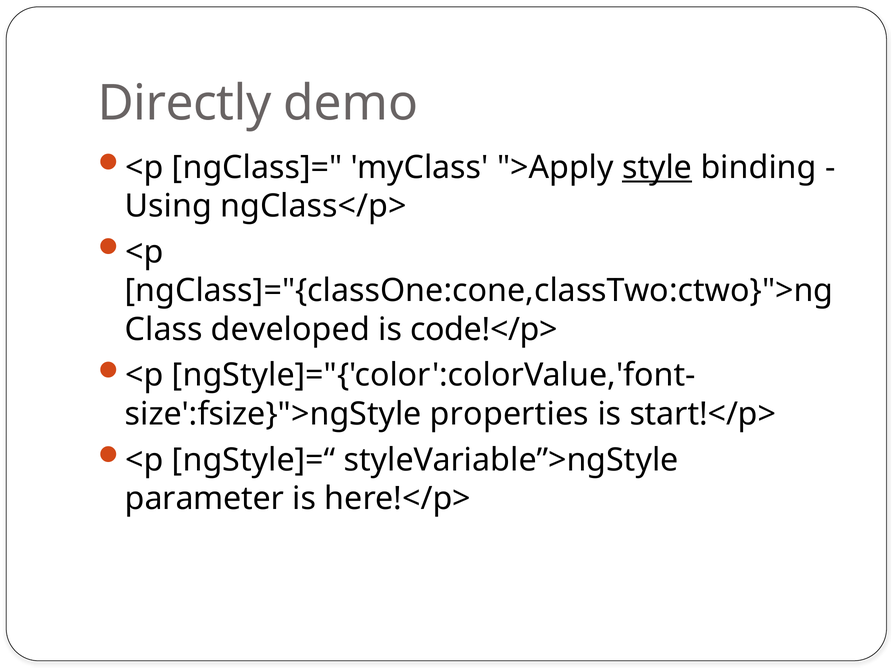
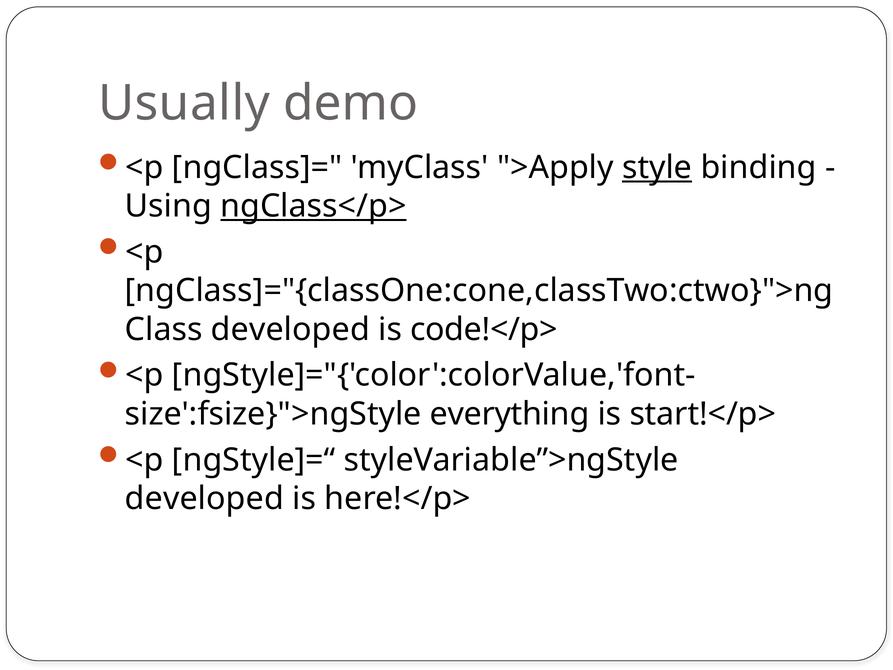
Directly: Directly -> Usually (184, 103)
ngClass</p> underline: none -> present (313, 206)
properties: properties -> everything (510, 414)
parameter: parameter -> developed (204, 498)
